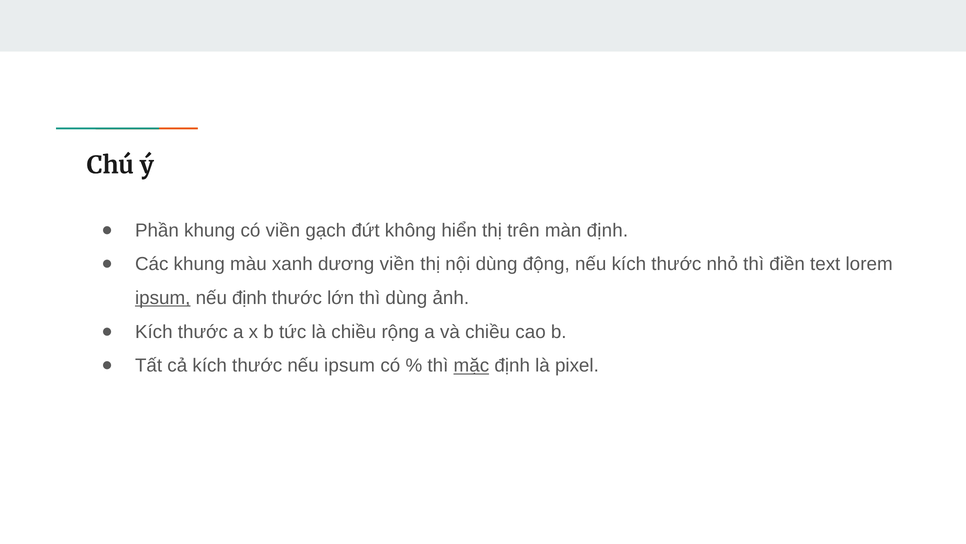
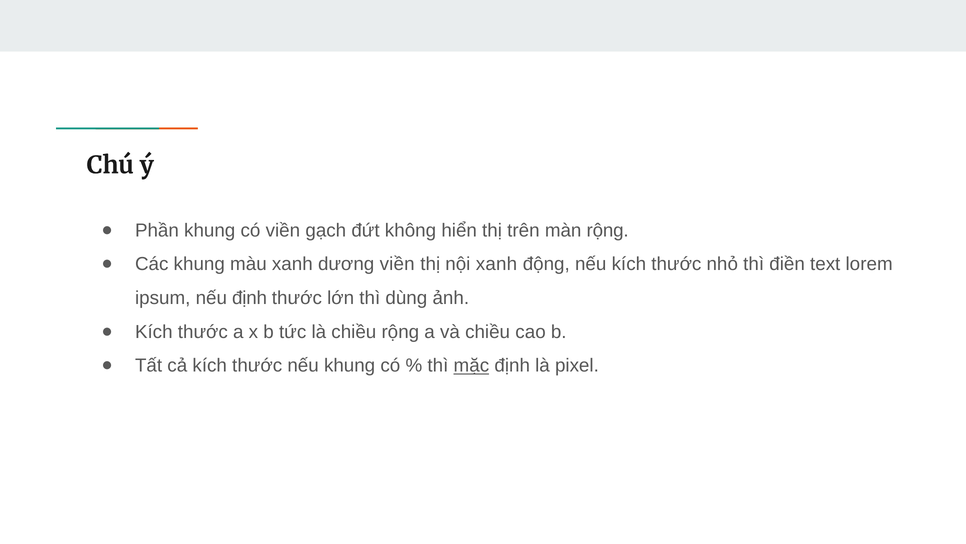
màn định: định -> rộng (608, 230)
nội dùng: dùng -> xanh (496, 264)
ipsum underline: present -> none (163, 298)
nếu ipsum: ipsum -> khung (350, 365)
